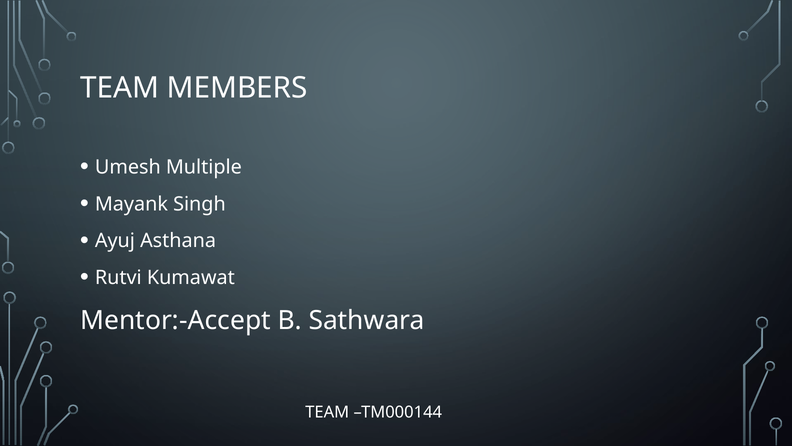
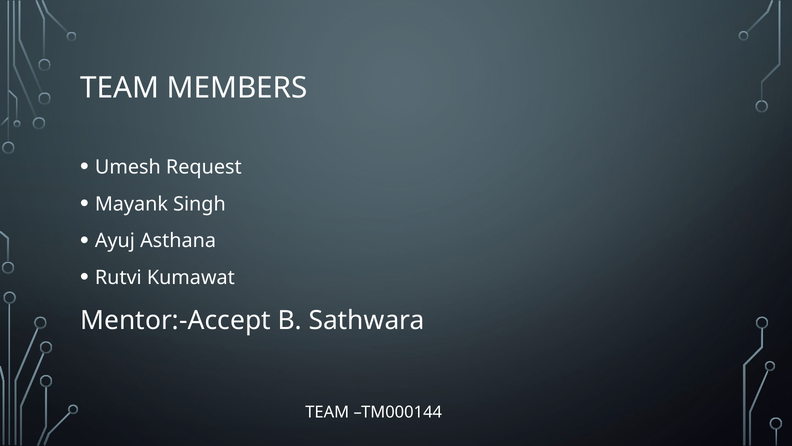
Multiple: Multiple -> Request (204, 167)
